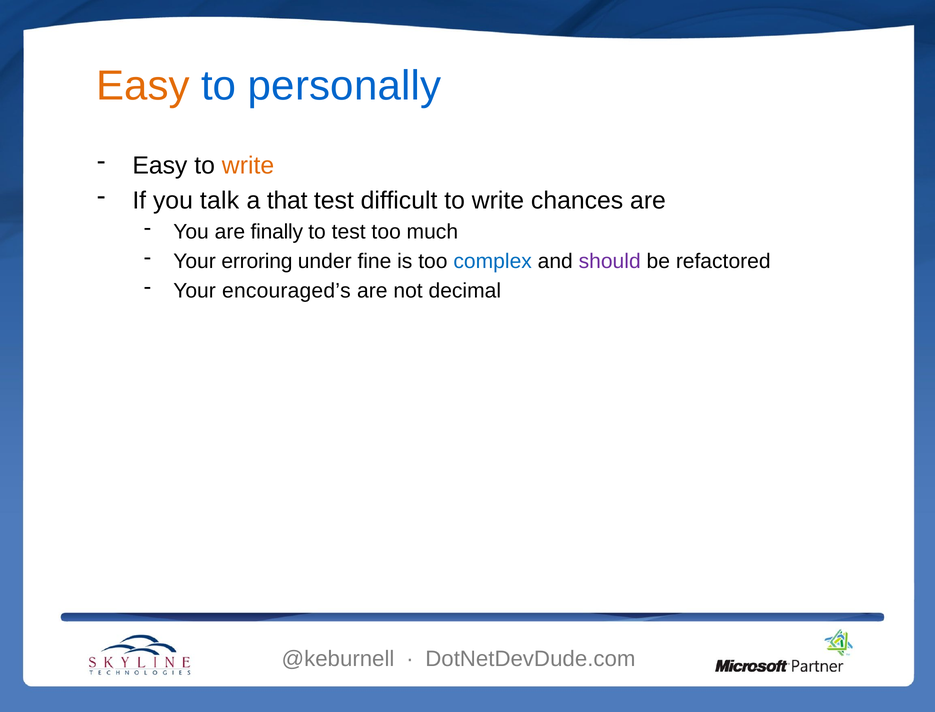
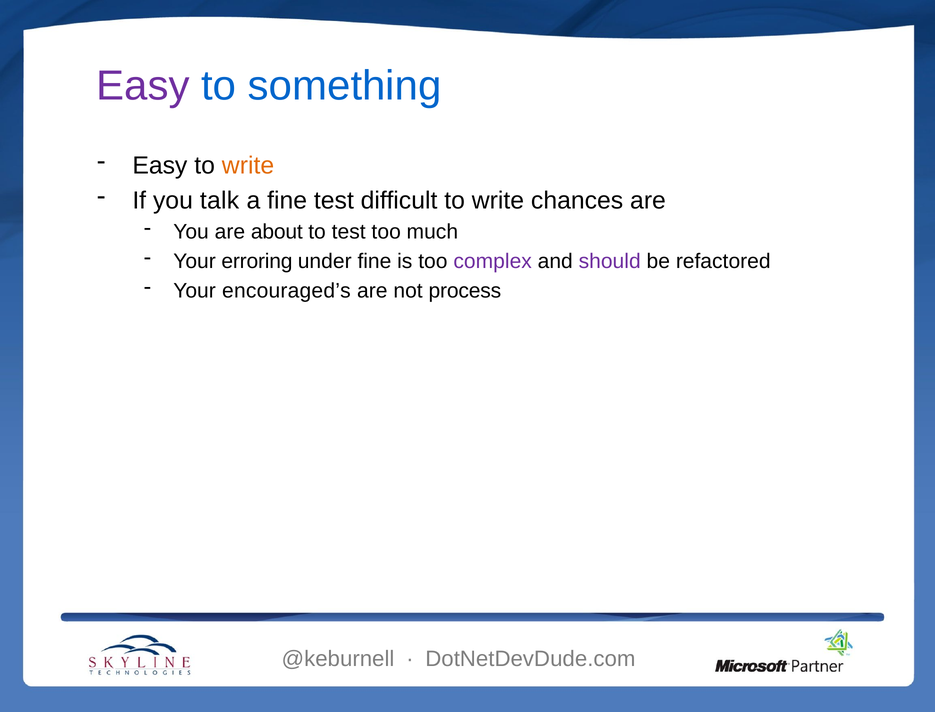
Easy colour: orange -> purple (143, 86)
personally: personally -> something (345, 86)
a that: that -> fine (287, 200)
finally: finally -> about (277, 232)
complex colour: blue -> purple (493, 261)
decimal: decimal -> process (465, 291)
